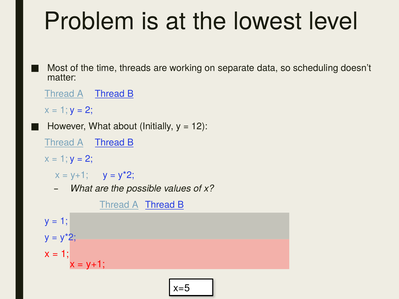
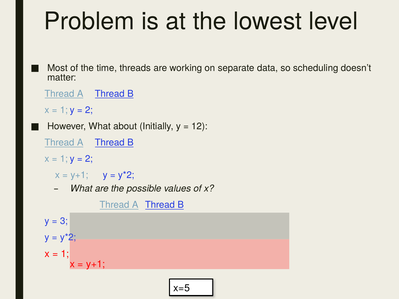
1: 1 -> 3 (64, 221)
